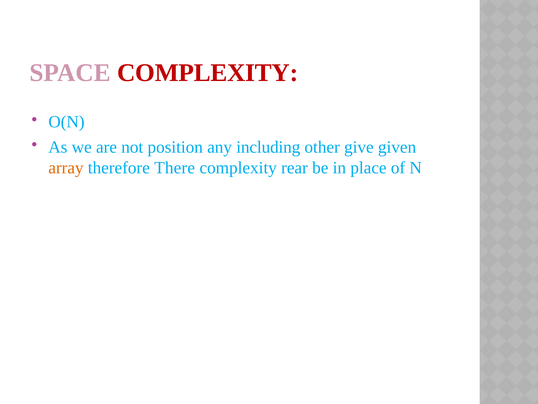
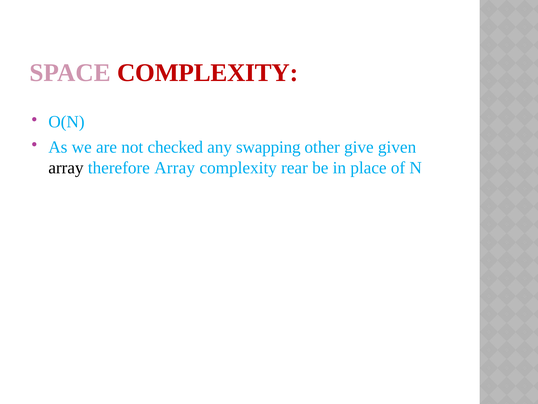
position: position -> checked (175, 147)
including: including -> swapping (268, 147)
array colour: orange -> black (66, 168)
therefore There: There -> Array (175, 168)
